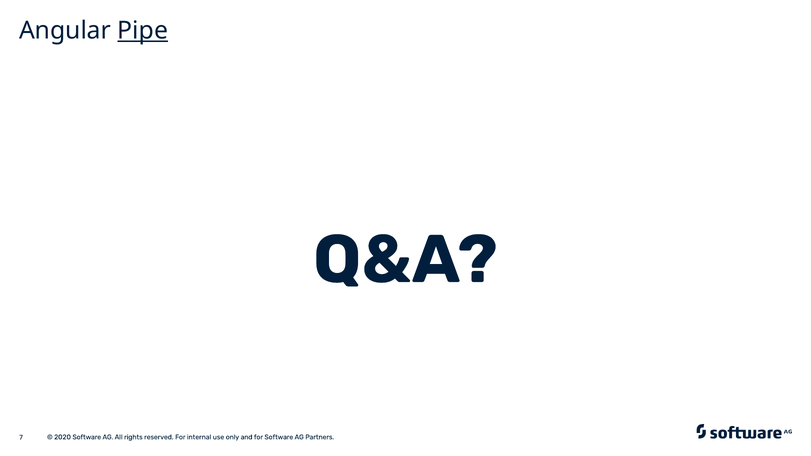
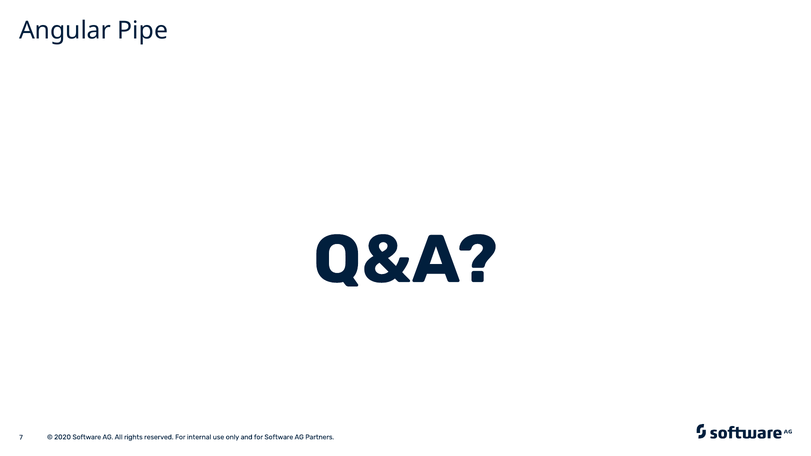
Pipe underline: present -> none (143, 31)
